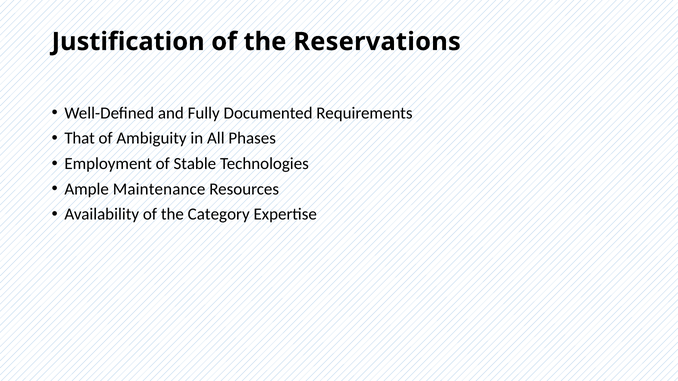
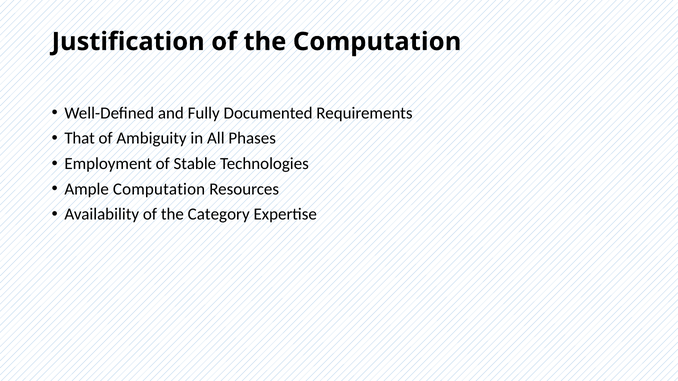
the Reservations: Reservations -> Computation (377, 42)
Ample Maintenance: Maintenance -> Computation (159, 189)
